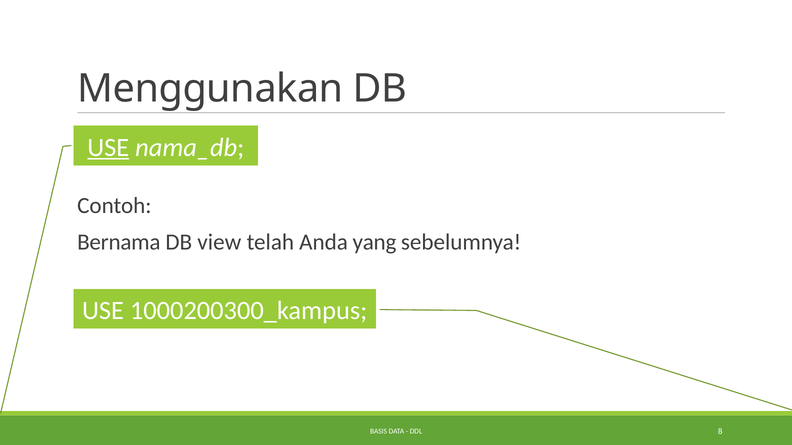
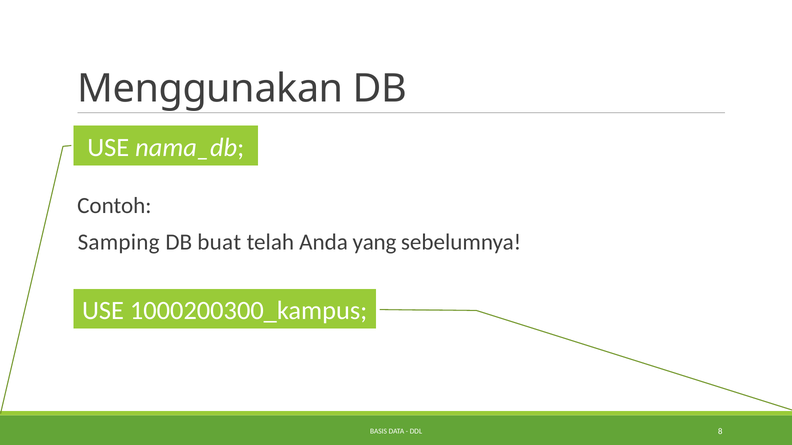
USE underline: present -> none (108, 148)
Bernama: Bernama -> Samping (119, 242)
view: view -> buat (219, 242)
